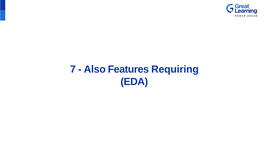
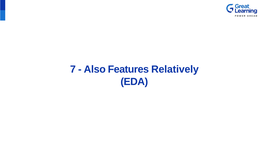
Requiring: Requiring -> Relatively (175, 69)
